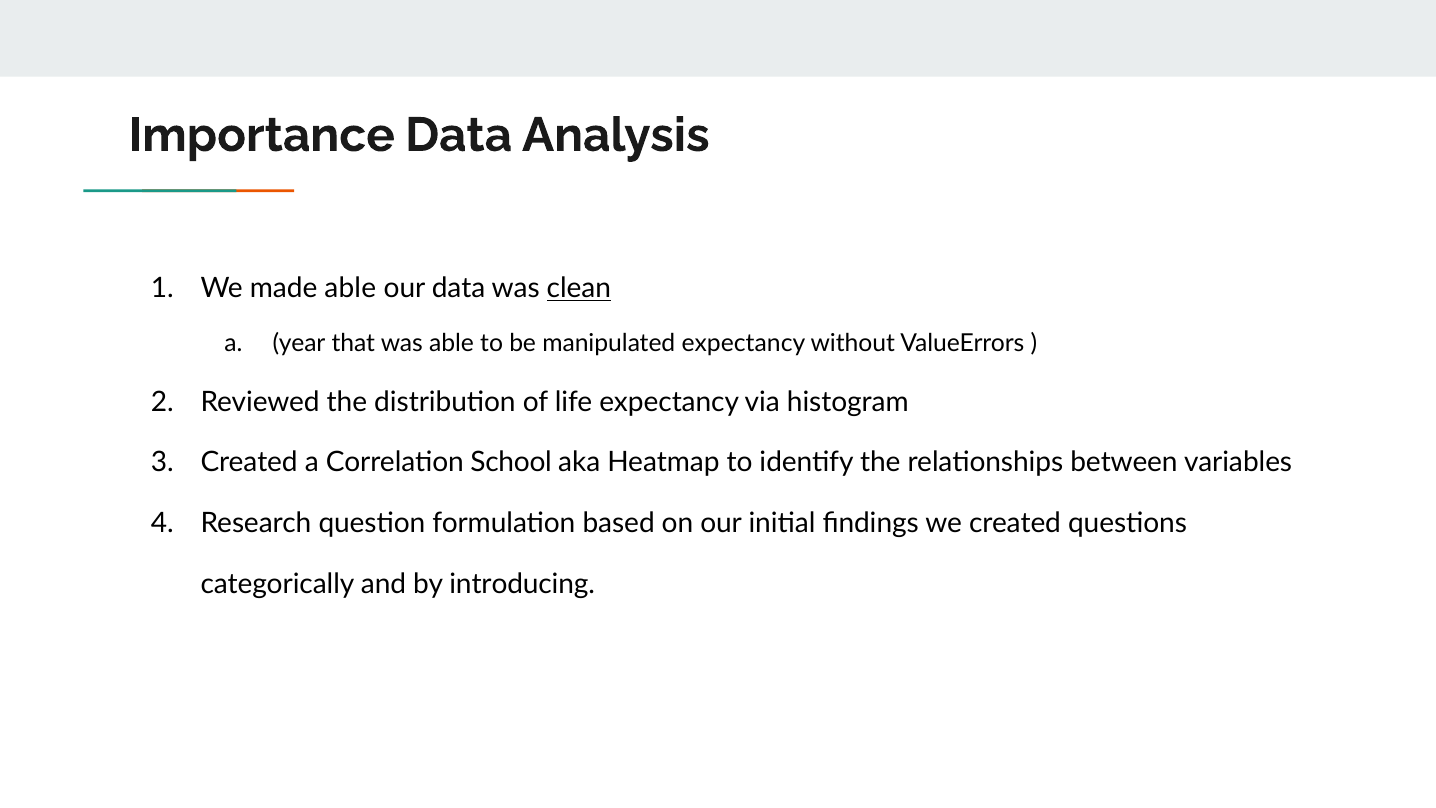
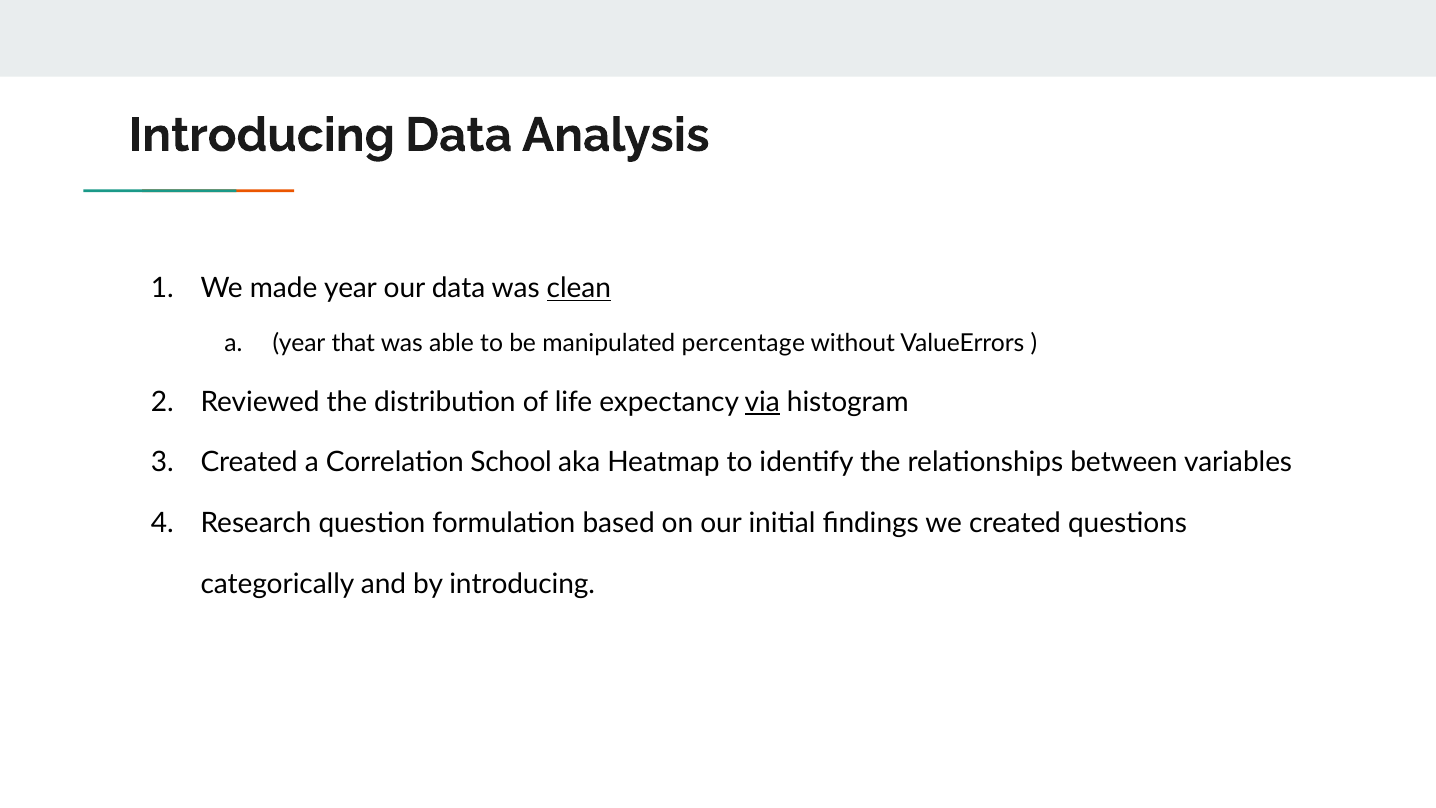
Importance: Importance -> Introducing (262, 135)
made able: able -> year (351, 288)
manipulated expectancy: expectancy -> percentage (743, 343)
via underline: none -> present (762, 402)
